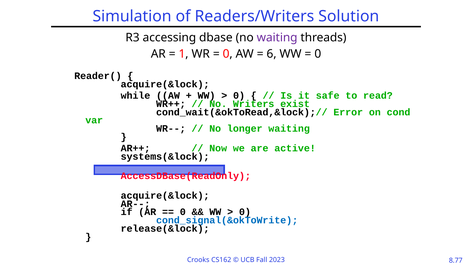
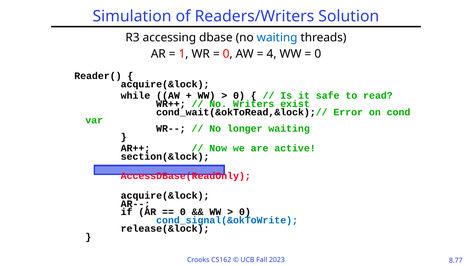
waiting colour: purple -> blue (277, 38)
6: 6 -> 4 (272, 54)
systems(&lock: systems(&lock -> section(&lock (165, 156)
